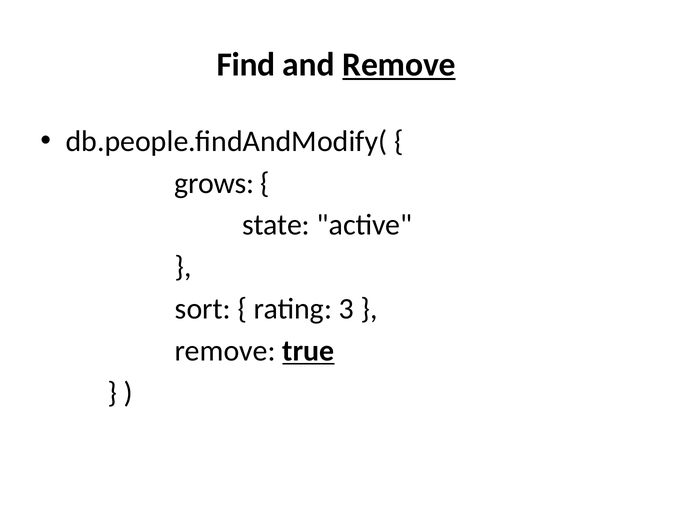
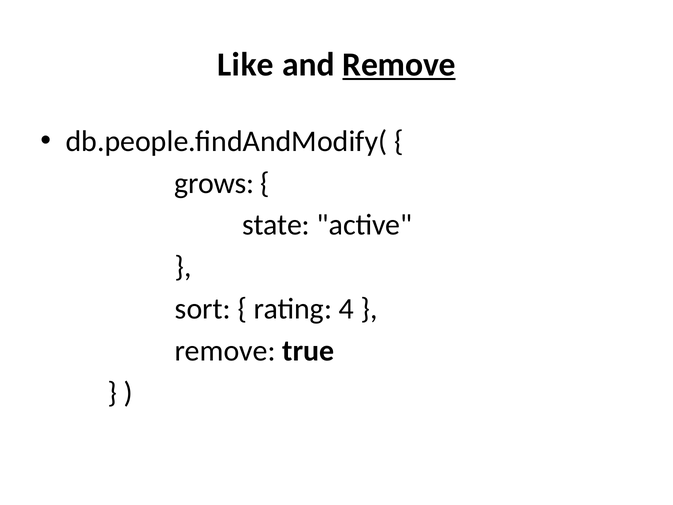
Find: Find -> Like (246, 65)
3: 3 -> 4 (346, 309)
true underline: present -> none (308, 351)
